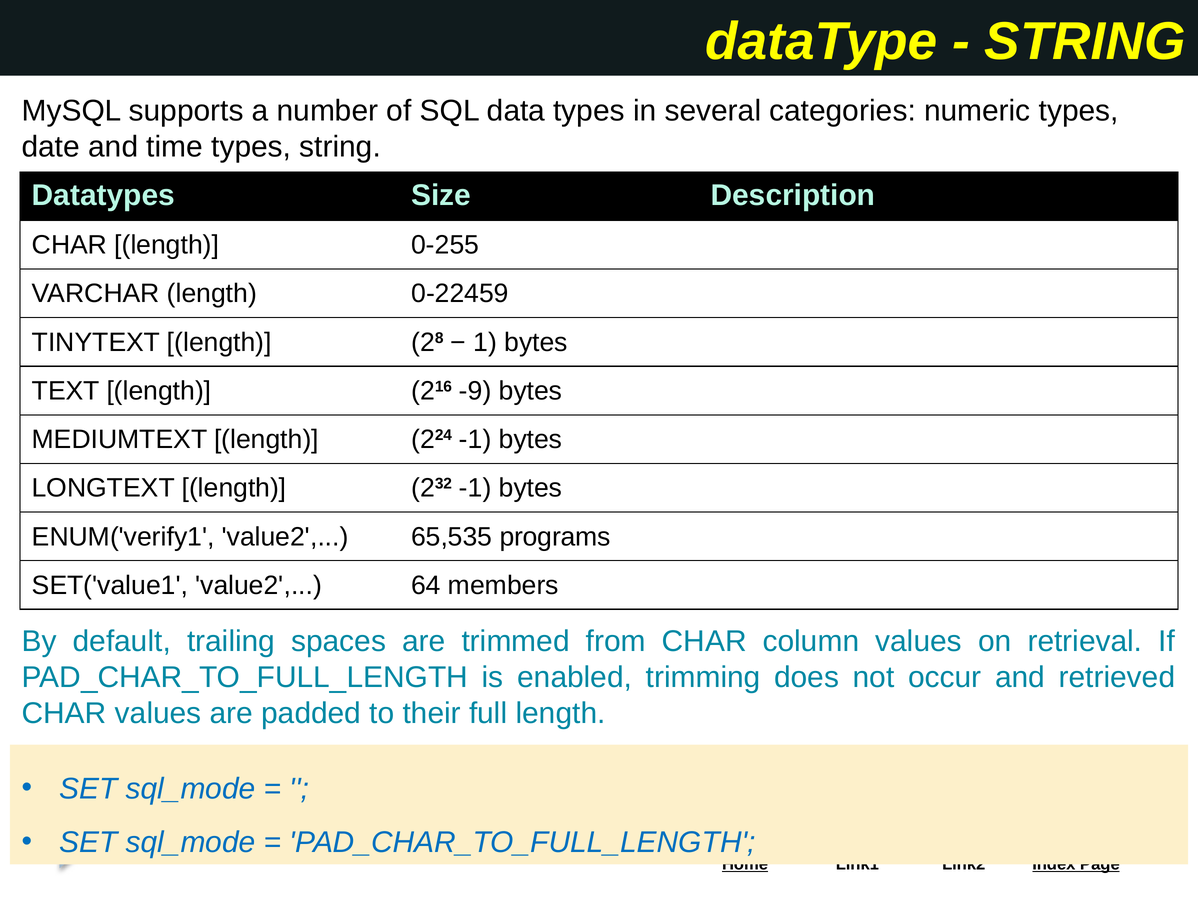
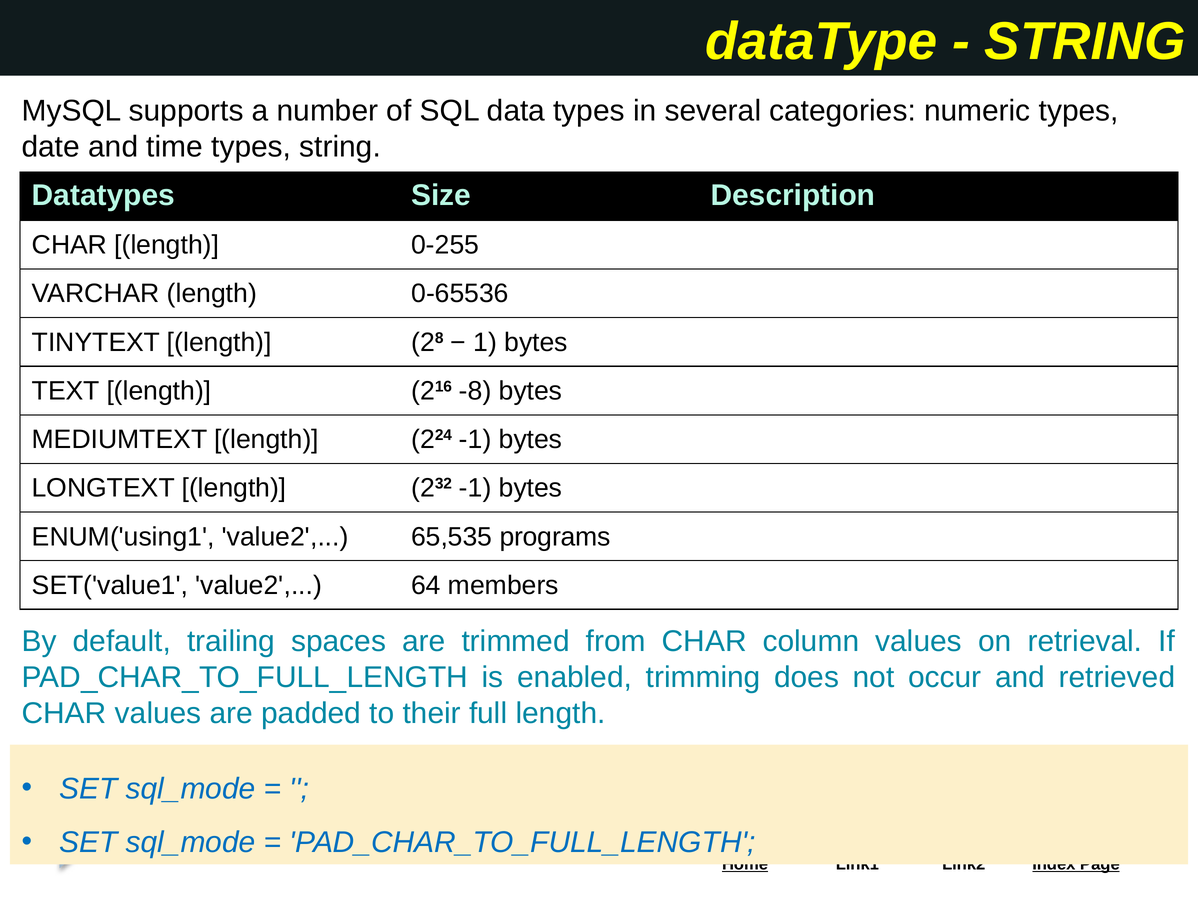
0-22459: 0-22459 -> 0-65536 (460, 294)
-9: -9 -> -8 (475, 391)
ENUM('verify1: ENUM('verify1 -> ENUM('using1 (123, 536)
